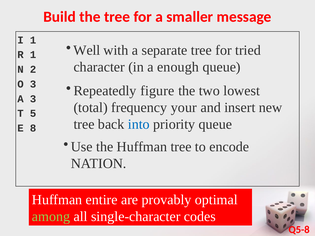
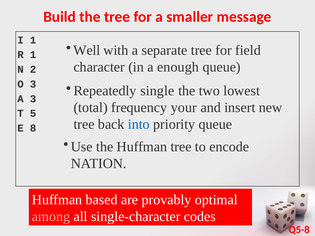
tried: tried -> field (248, 50)
figure: figure -> single (157, 91)
entire: entire -> based (102, 200)
among colour: light green -> pink (51, 217)
